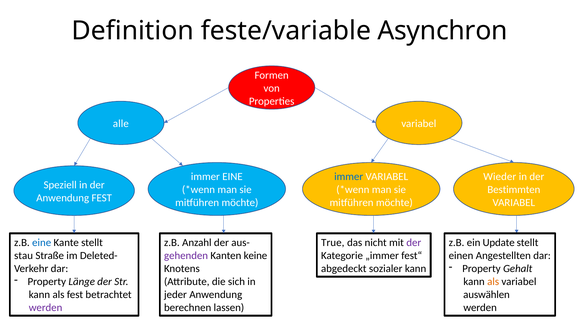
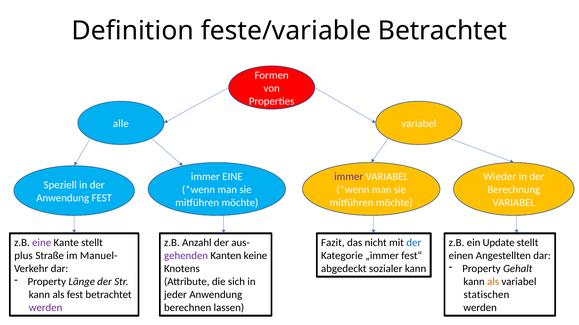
feste/variable Asynchron: Asynchron -> Betrachtet (443, 31)
immer colour: blue -> purple (349, 177)
Bestimmten: Bestimmten -> Berechnung (514, 190)
eine colour: blue -> purple (42, 243)
True: True -> Fazit (333, 243)
der colour: purple -> blue (414, 243)
stau: stau -> plus (23, 256)
Deleted-: Deleted- -> Manuel- (99, 256)
auswählen: auswählen -> statischen (486, 295)
